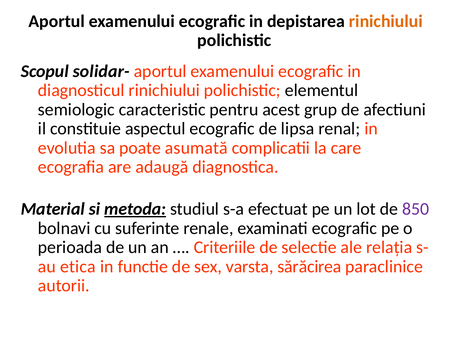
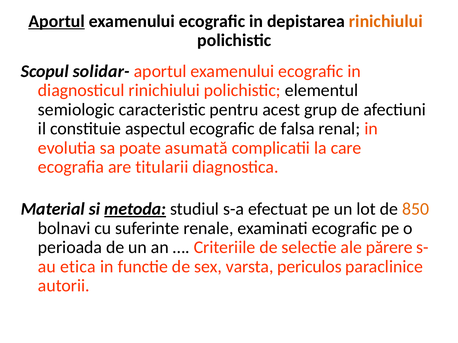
Aportul underline: none -> present (57, 21)
lipsa: lipsa -> falsa (298, 129)
adaugă: adaugă -> titularii (162, 167)
850 colour: purple -> orange (416, 209)
relația: relația -> părere (389, 248)
sărăcirea: sărăcirea -> periculos (310, 267)
